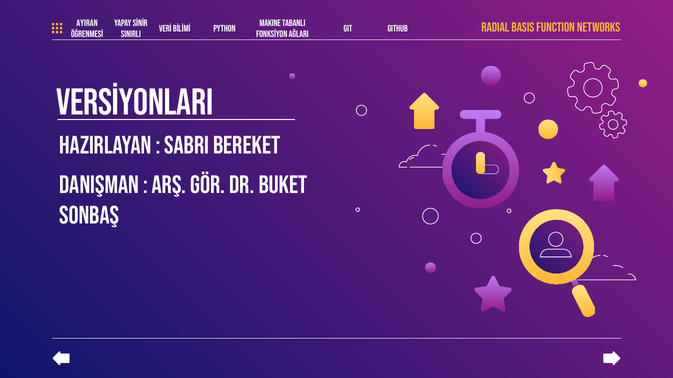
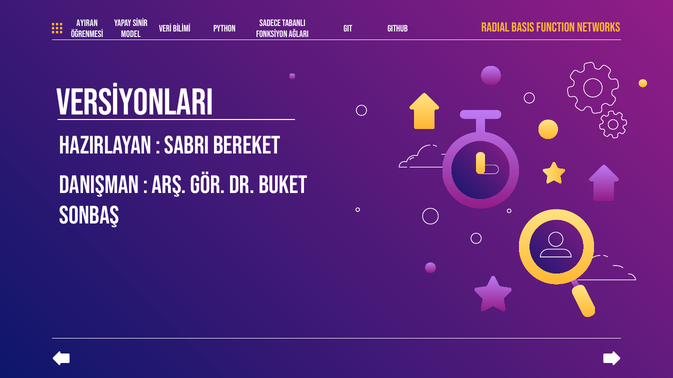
MAKINE: MAKINE -> SADECE (270, 23)
SINIRLI: SINIRLI -> MODEL (131, 34)
